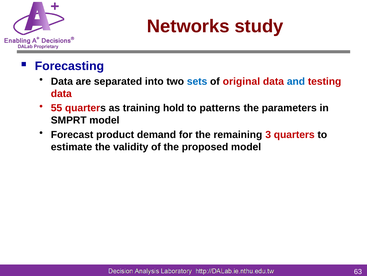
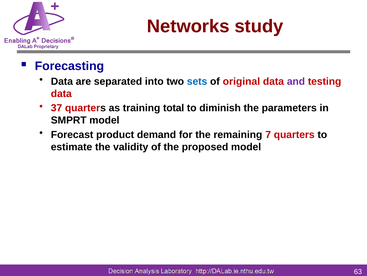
and colour: blue -> purple (296, 81)
55: 55 -> 37 (57, 108)
hold: hold -> total (174, 108)
patterns: patterns -> diminish (220, 108)
3: 3 -> 7 (268, 134)
